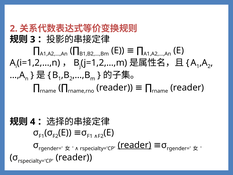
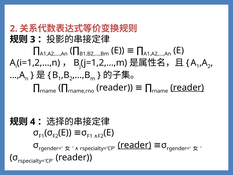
reader underline: none -> present (187, 87)
